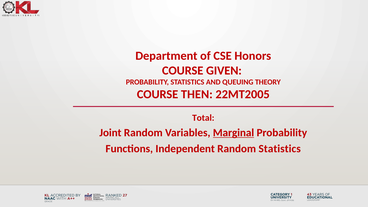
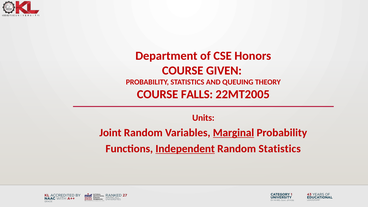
THEN: THEN -> FALLS (197, 94)
Total: Total -> Units (203, 118)
Independent underline: none -> present (185, 149)
